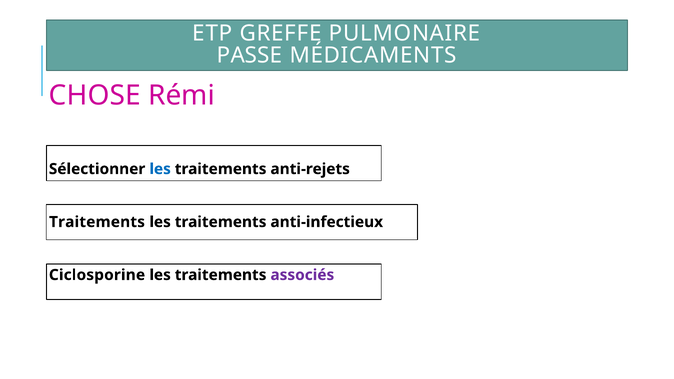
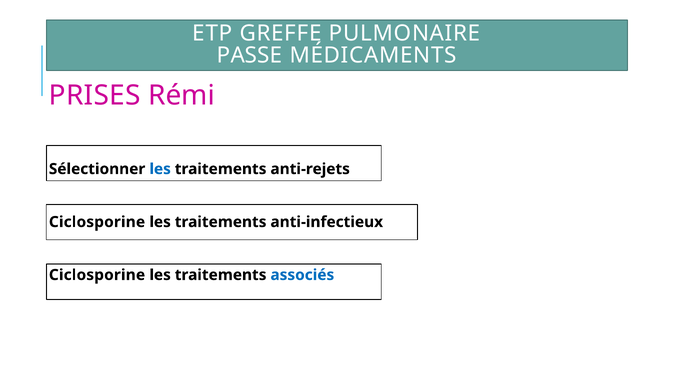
CHOSE: CHOSE -> PRISES (95, 96)
Traitements: Traitements -> Ciclosporine (97, 222)
associés colour: purple -> blue (302, 275)
